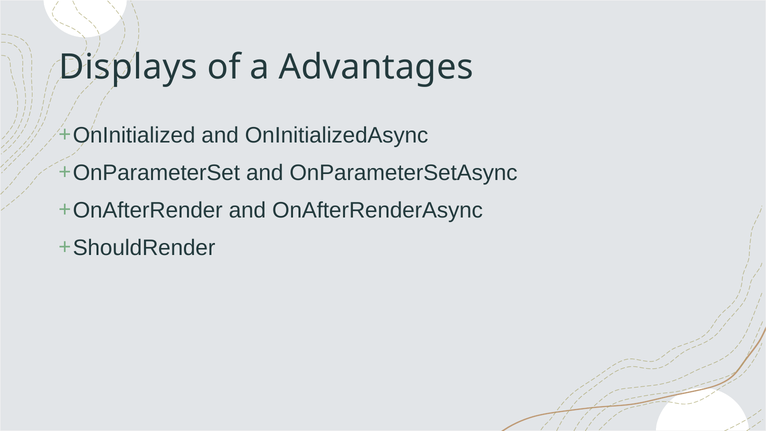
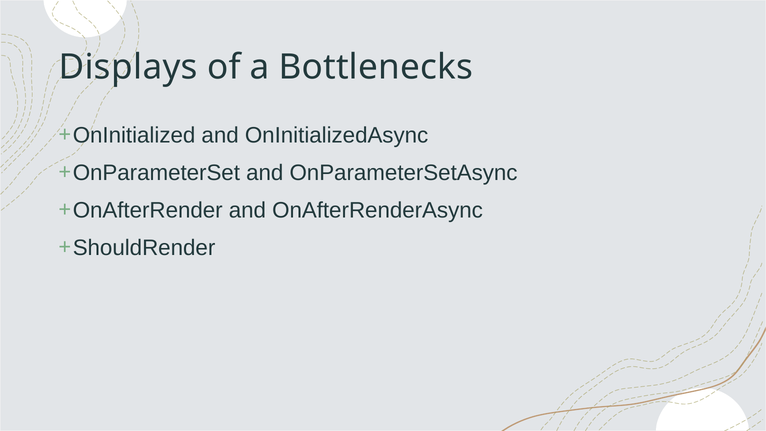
Advantages: Advantages -> Bottlenecks (376, 67)
